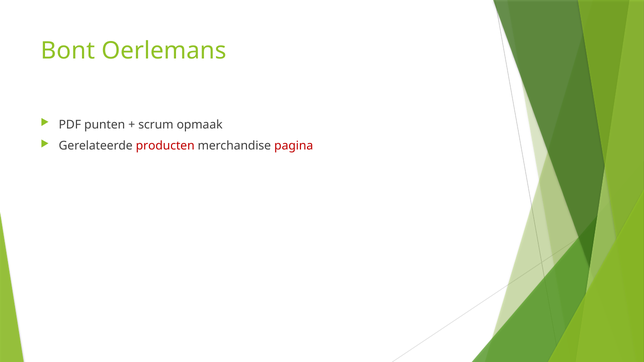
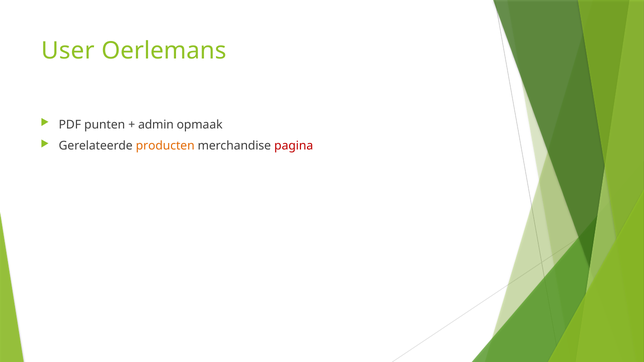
Bont: Bont -> User (68, 51)
scrum: scrum -> admin (156, 125)
producten colour: red -> orange (165, 146)
